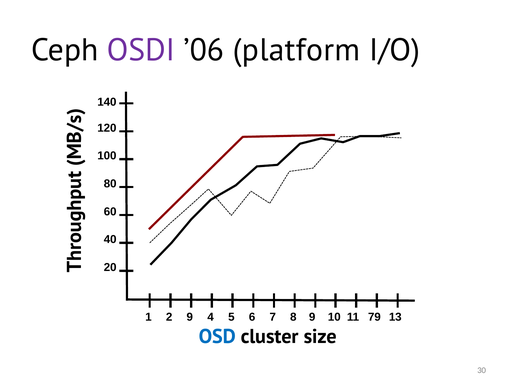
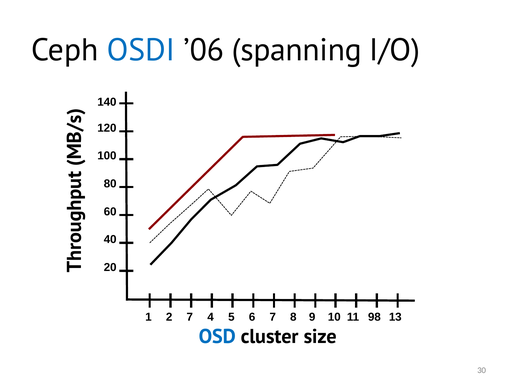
OSDI colour: purple -> blue (141, 50)
platform: platform -> spanning (297, 50)
2 9: 9 -> 7 (190, 317)
79: 79 -> 98 (374, 317)
